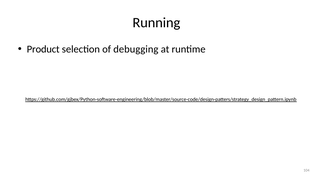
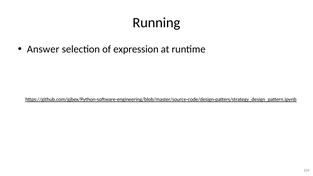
Product: Product -> Answer (43, 49)
debugging: debugging -> expression (136, 49)
